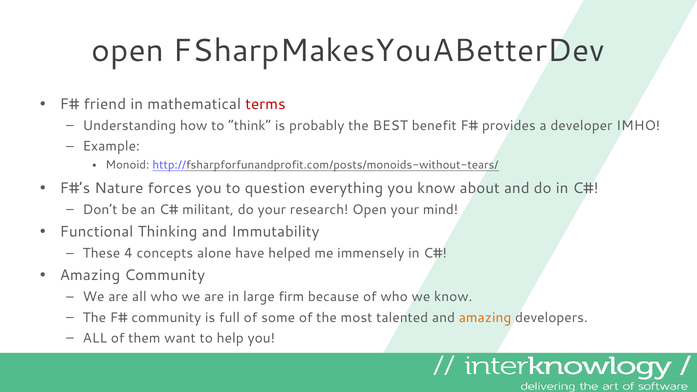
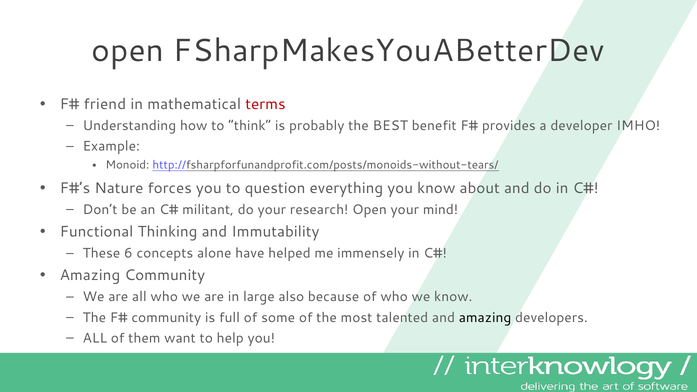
4: 4 -> 6 (128, 253)
firm: firm -> also (291, 297)
amazing colour: orange -> black (485, 318)
